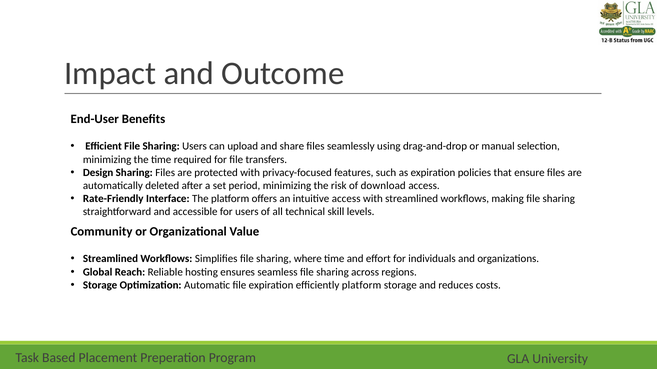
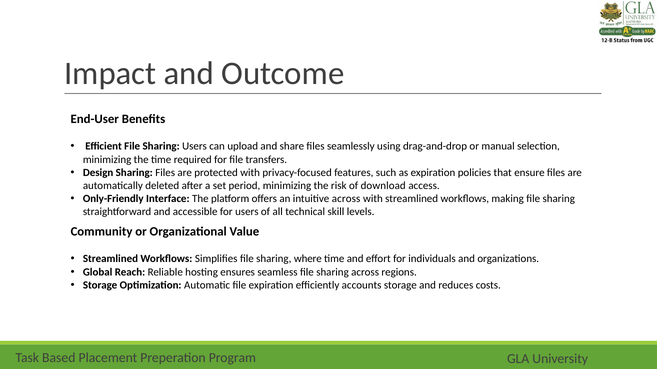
Rate-Friendly: Rate-Friendly -> Only-Friendly (113, 199)
intuitive access: access -> across (346, 199)
efficiently platform: platform -> accounts (362, 286)
